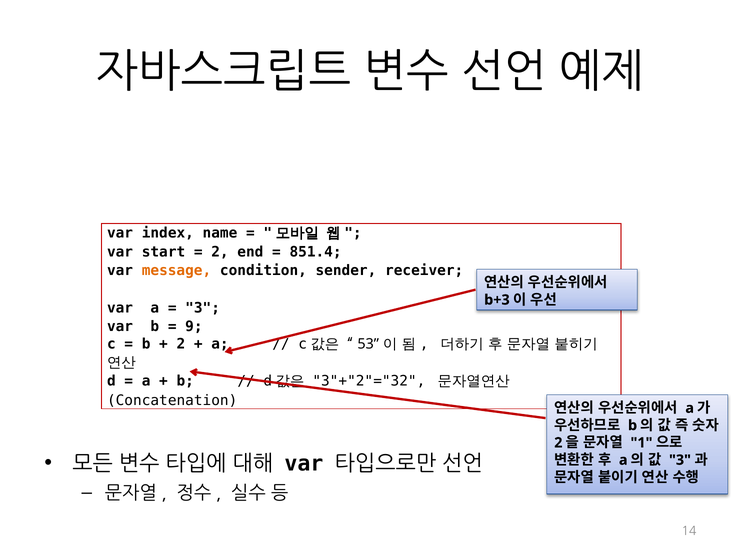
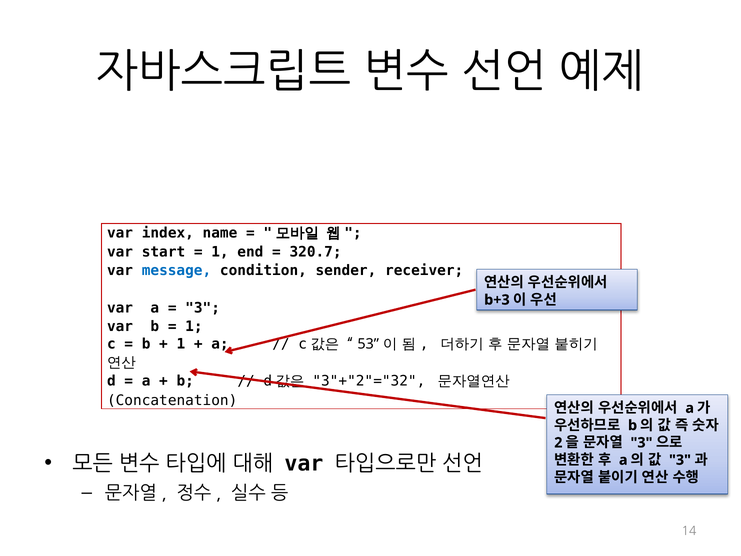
2: 2 -> 1 (220, 252)
851.4: 851.4 -> 320.7 (316, 252)
message colour: orange -> blue (176, 271)
9: 9 -> 1 (194, 326)
2: 2 -> 1 (181, 344)
1: 1 -> 3 (641, 442)
